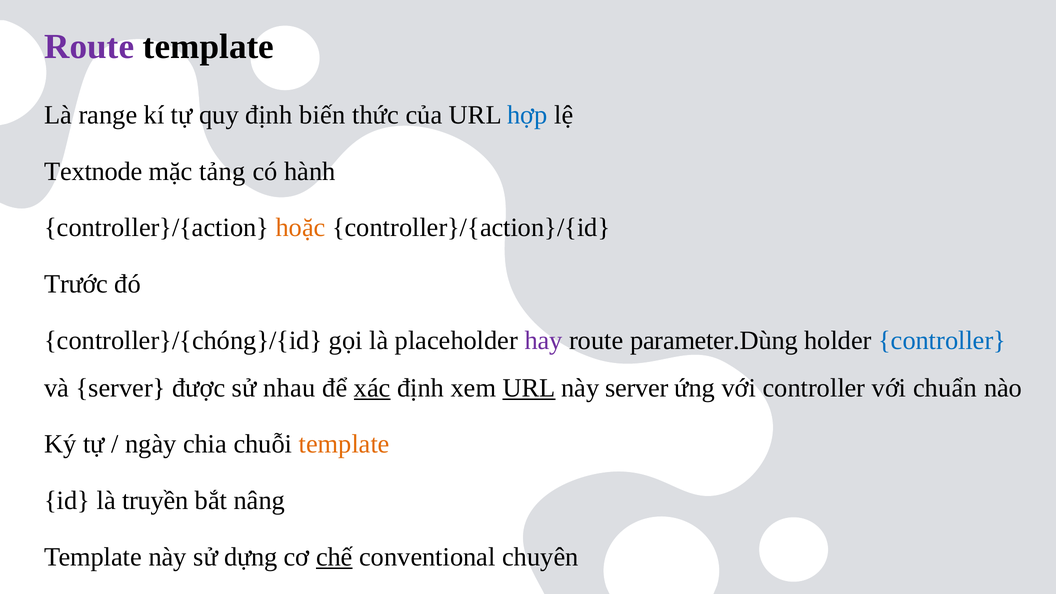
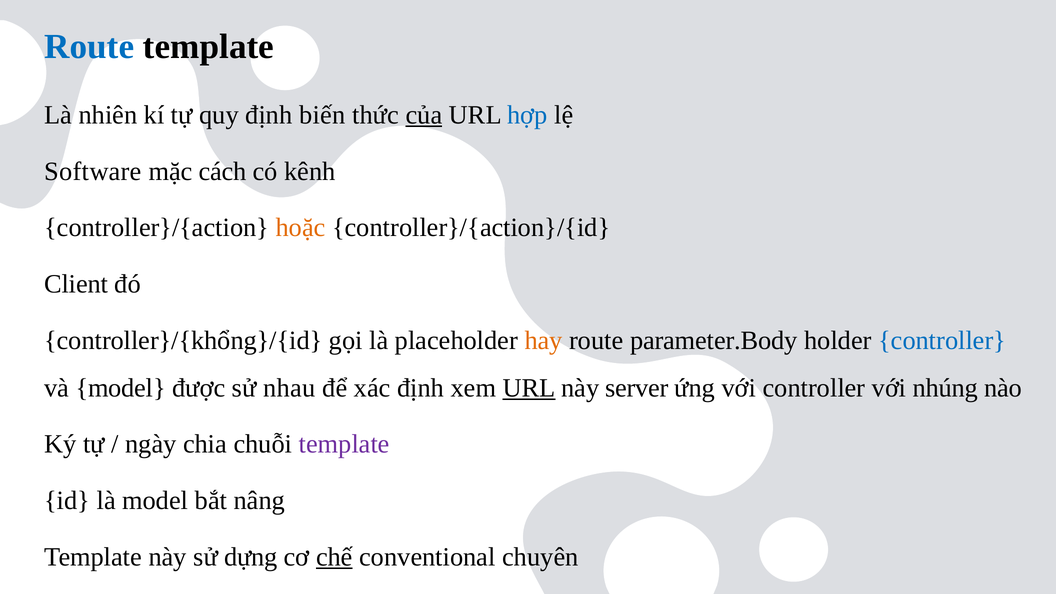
Route colour: purple -> blue (89, 47)
range: range -> nhiên (108, 115)
của underline: none -> present (424, 115)
Textnode: Textnode -> Software (93, 171)
tảng: tảng -> cách (223, 171)
hành: hành -> kênh (310, 171)
Trước: Trước -> Client (76, 284)
controller}/{chóng}/{id: controller}/{chóng}/{id -> controller}/{khổng}/{id (183, 340)
hay colour: purple -> orange (544, 340)
parameter.Dùng: parameter.Dùng -> parameter.Body (714, 340)
và server: server -> model (121, 388)
xác underline: present -> none (372, 388)
chuẩn: chuẩn -> nhúng (945, 388)
template colour: orange -> purple (344, 444)
là truyền: truyền -> model (155, 500)
